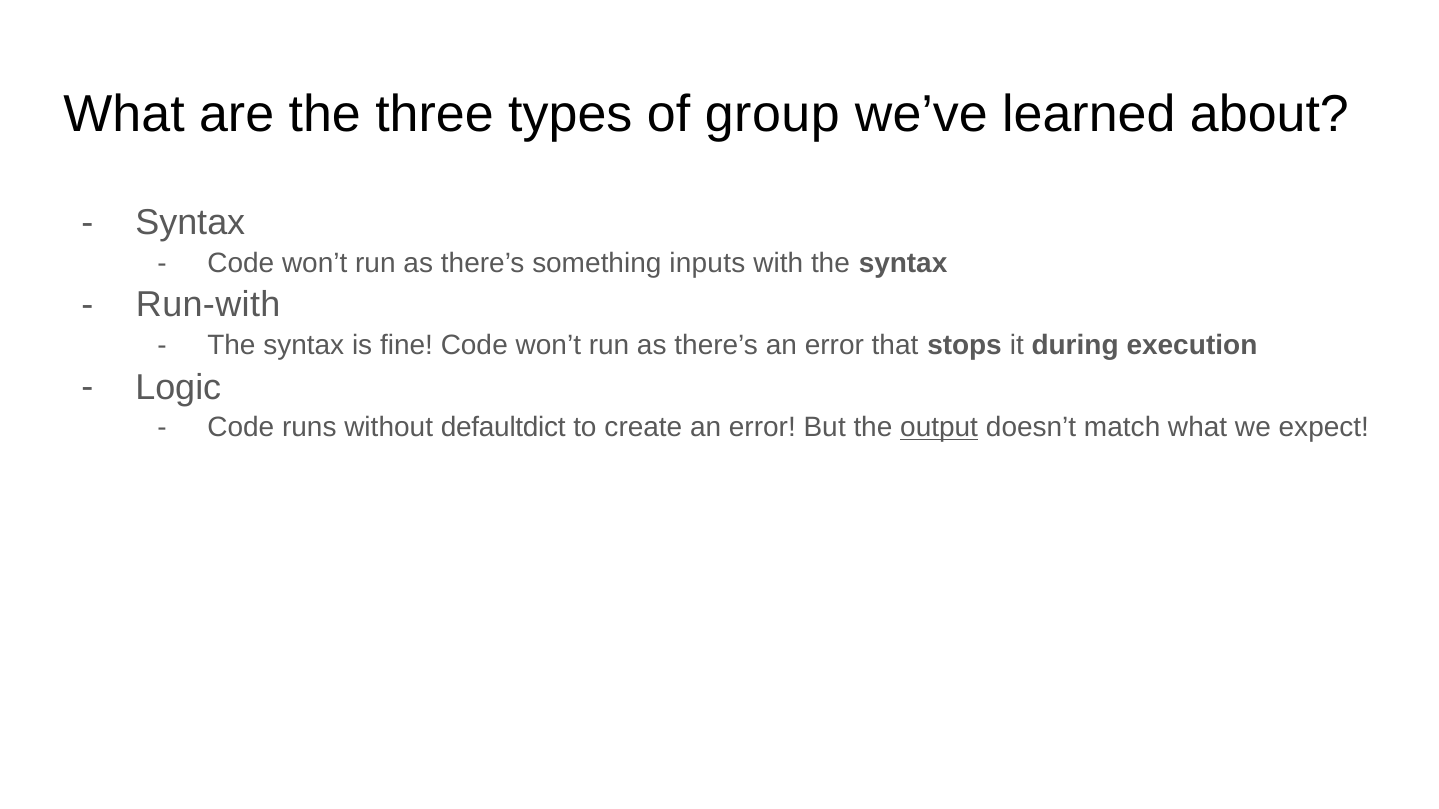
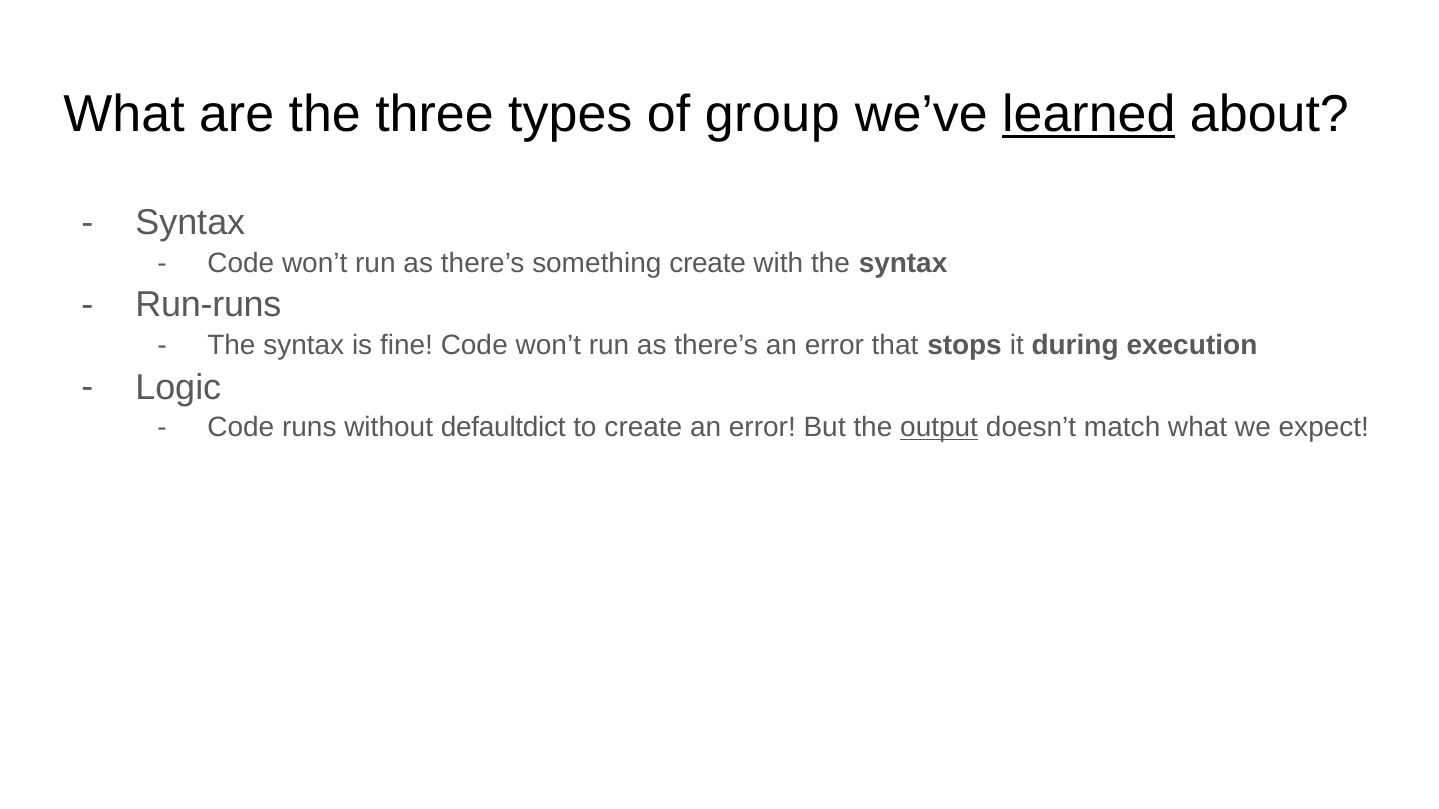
learned underline: none -> present (1089, 114)
something inputs: inputs -> create (708, 263)
Run-with: Run-with -> Run-runs (208, 305)
